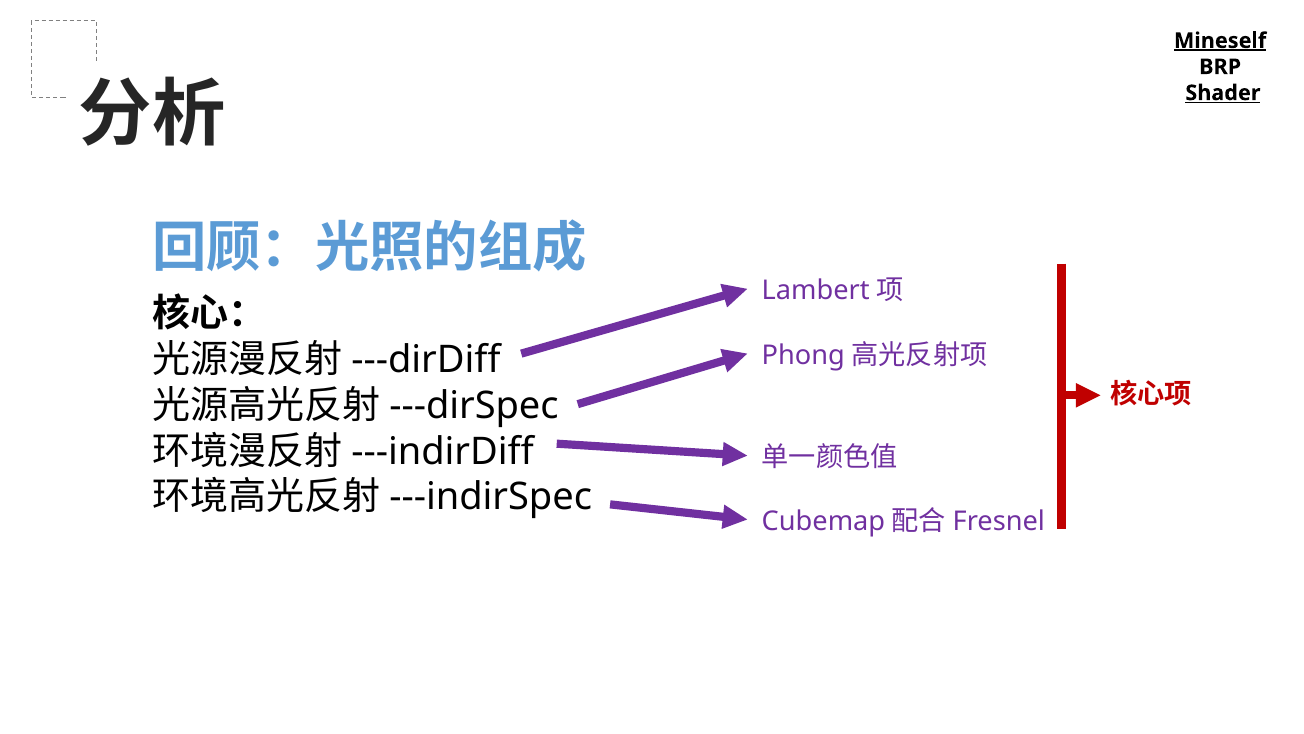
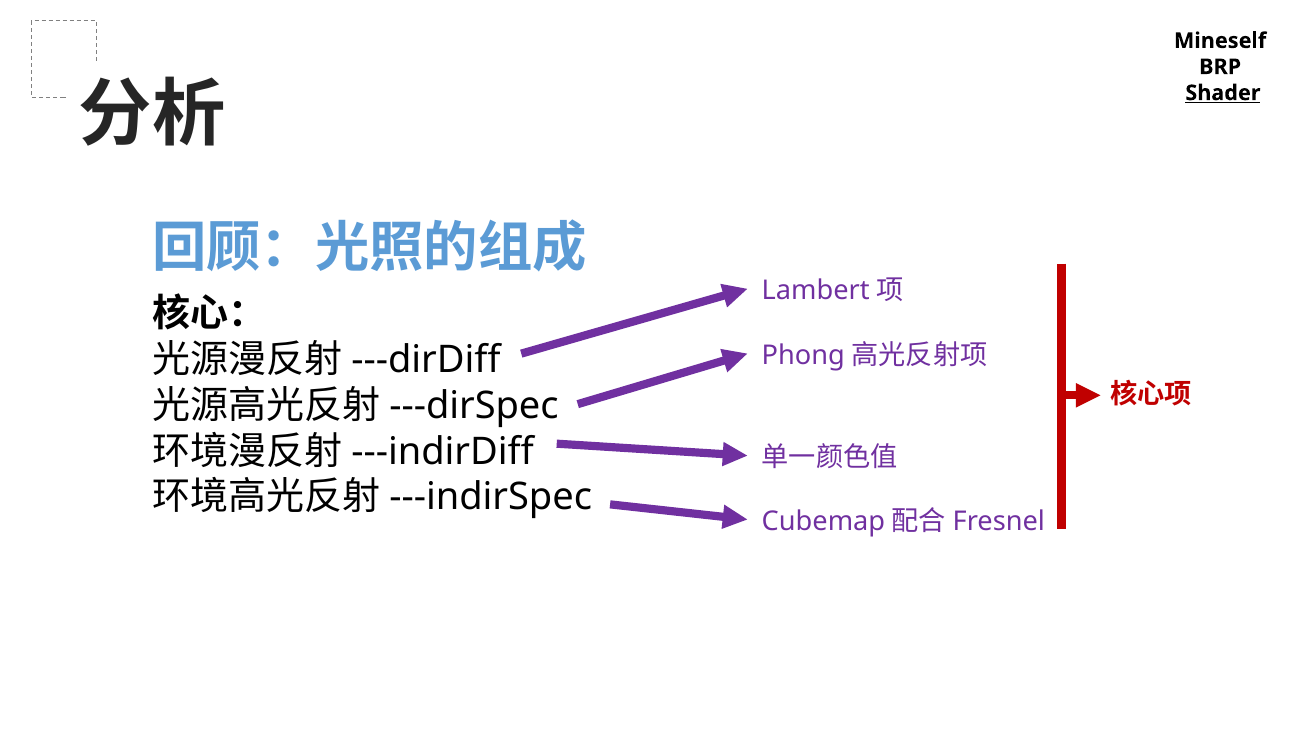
Mineself underline: present -> none (1220, 41)
